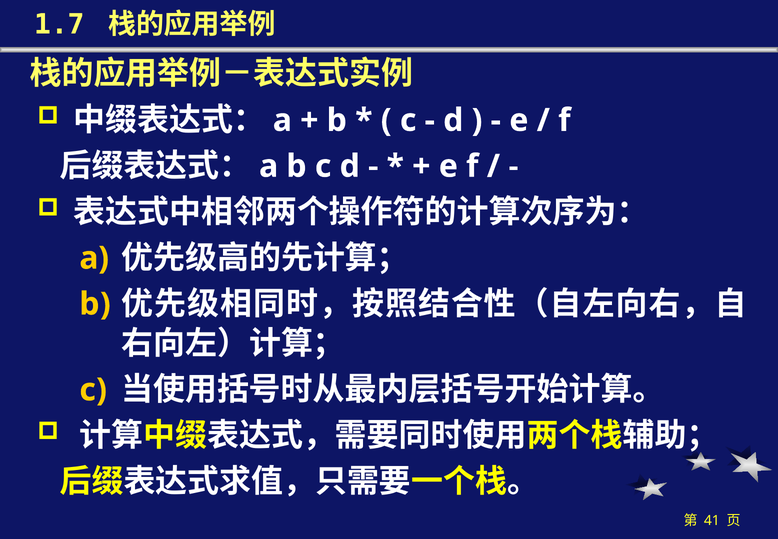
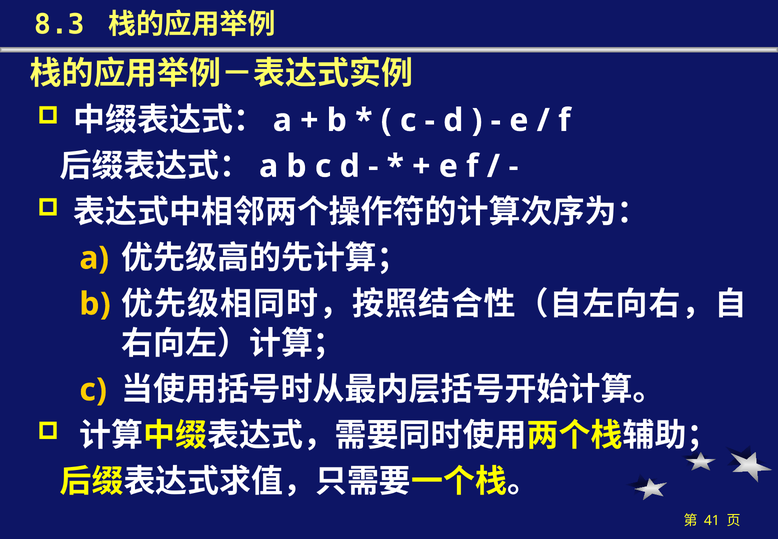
1.7: 1.7 -> 8.3 (59, 25)
